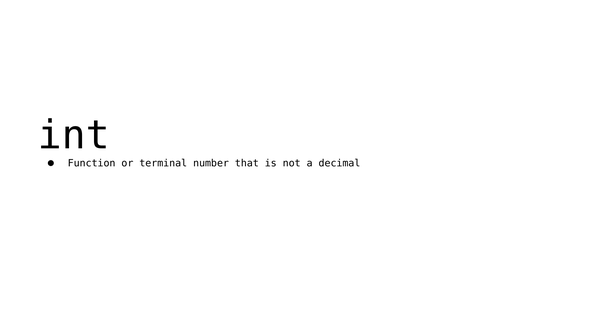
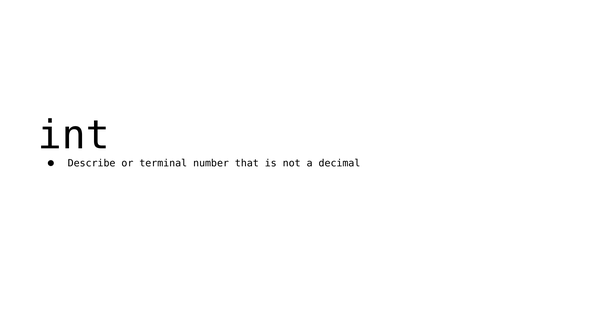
Function: Function -> Describe (92, 163)
